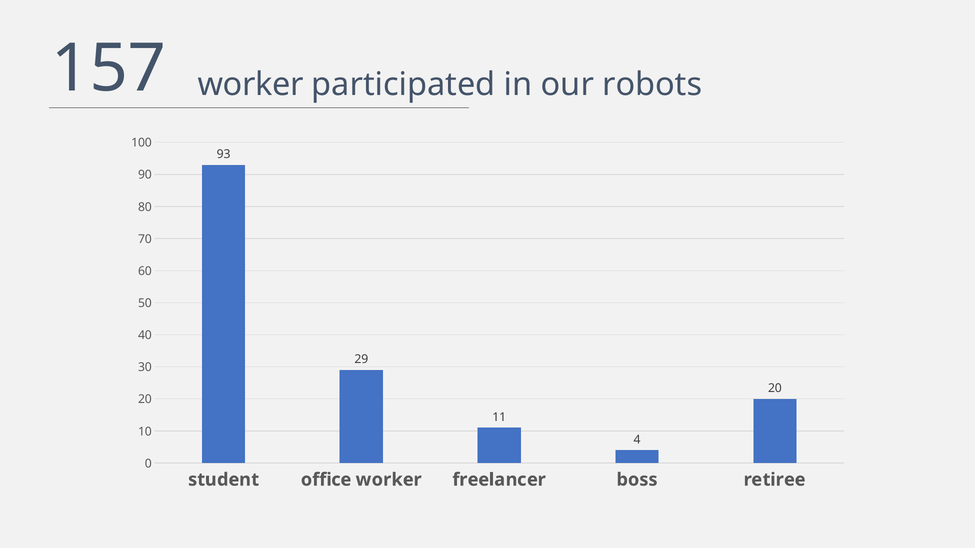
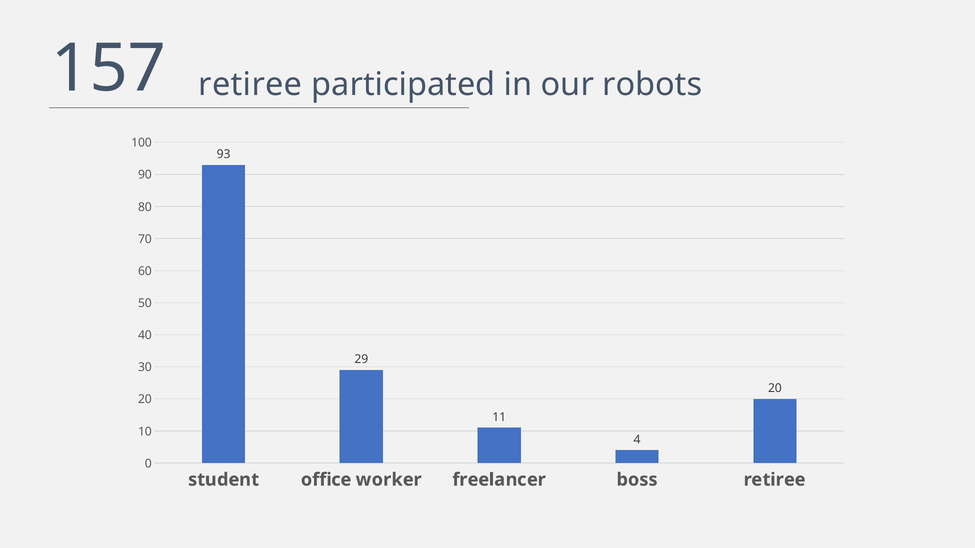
worker: worker -> retiree (250, 85)
